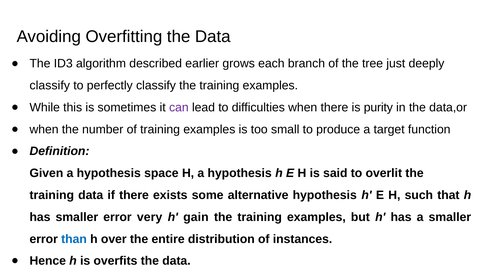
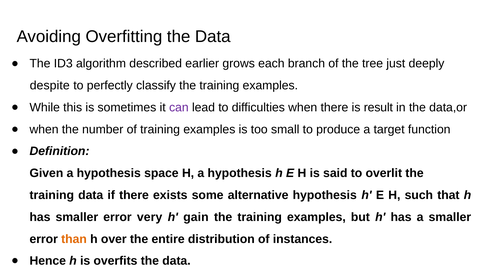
classify: classify -> despite (50, 85)
purity: purity -> result (378, 107)
than colour: blue -> orange (74, 238)
